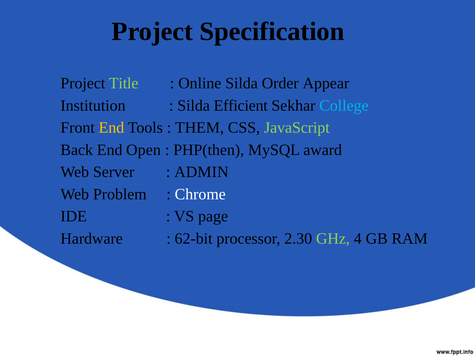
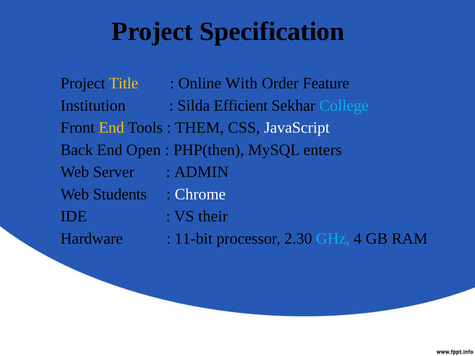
Title colour: light green -> yellow (124, 83)
Online Silda: Silda -> With (241, 83)
Appear: Appear -> Feature (326, 83)
JavaScript colour: light green -> white (297, 128)
award: award -> enters (323, 150)
Problem: Problem -> Students (120, 194)
page: page -> their (213, 216)
62-bit: 62-bit -> 11-bit (194, 239)
GHz colour: light green -> light blue (333, 239)
